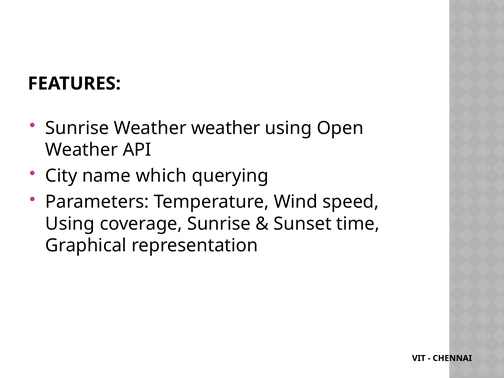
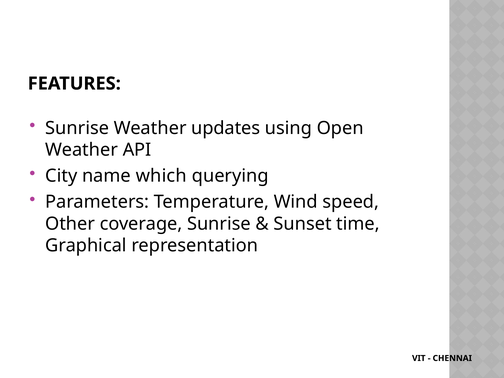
Weather weather: weather -> updates (226, 128)
Using: Using -> Other (70, 224)
